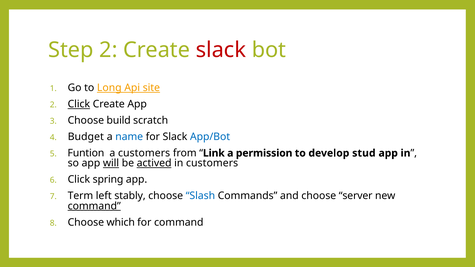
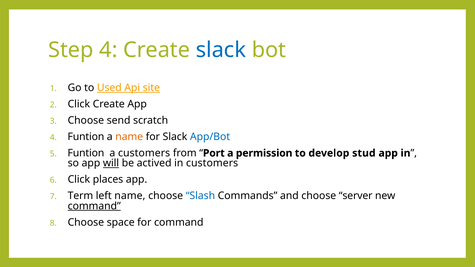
Step 2: 2 -> 4 (108, 50)
slack colour: red -> blue (221, 50)
Long: Long -> Used (109, 88)
Click underline: present -> none (79, 104)
build: build -> send (119, 121)
Budget: Budget -> Funtion (86, 137)
name colour: blue -> orange (129, 137)
Link: Link -> Port (214, 153)
actived underline: present -> none (154, 163)
spring: spring -> places (108, 180)
left stably: stably -> name (130, 196)
which: which -> space (121, 222)
